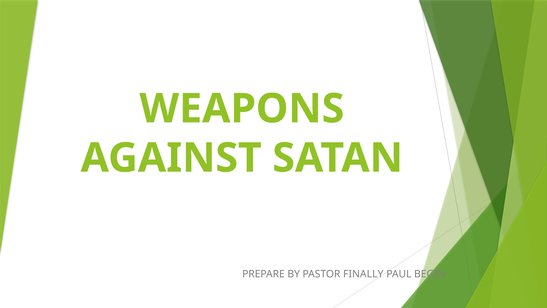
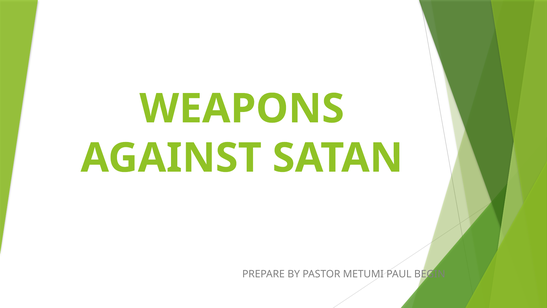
FINALLY: FINALLY -> METUMI (363, 274)
